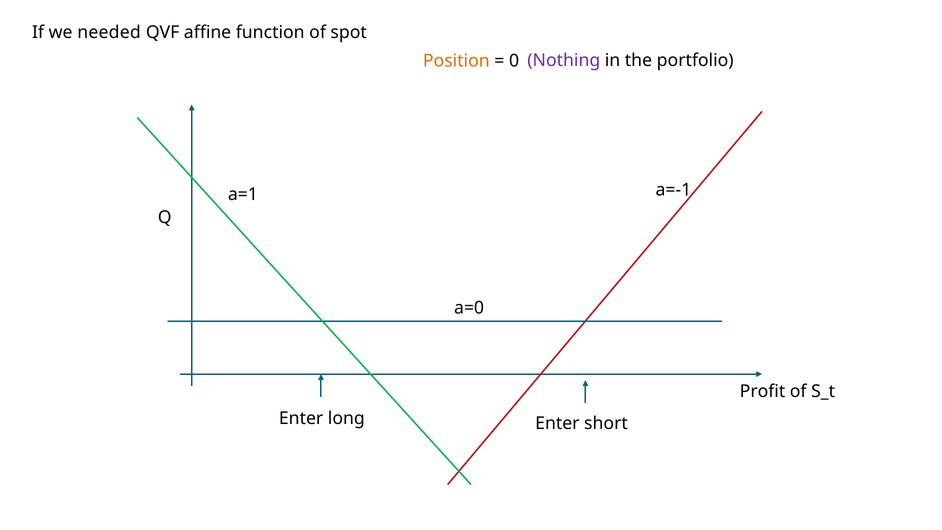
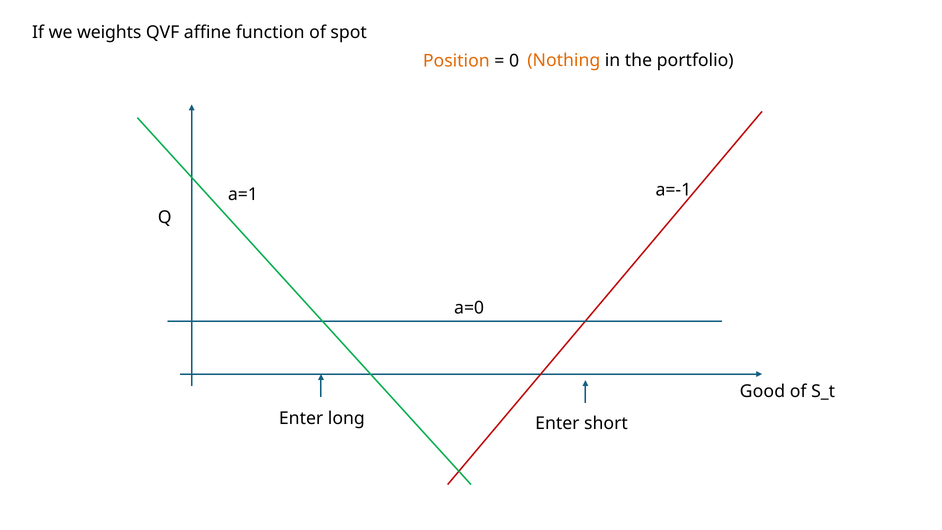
needed: needed -> weights (109, 32)
Nothing colour: purple -> orange (564, 61)
Profit: Profit -> Good (762, 392)
